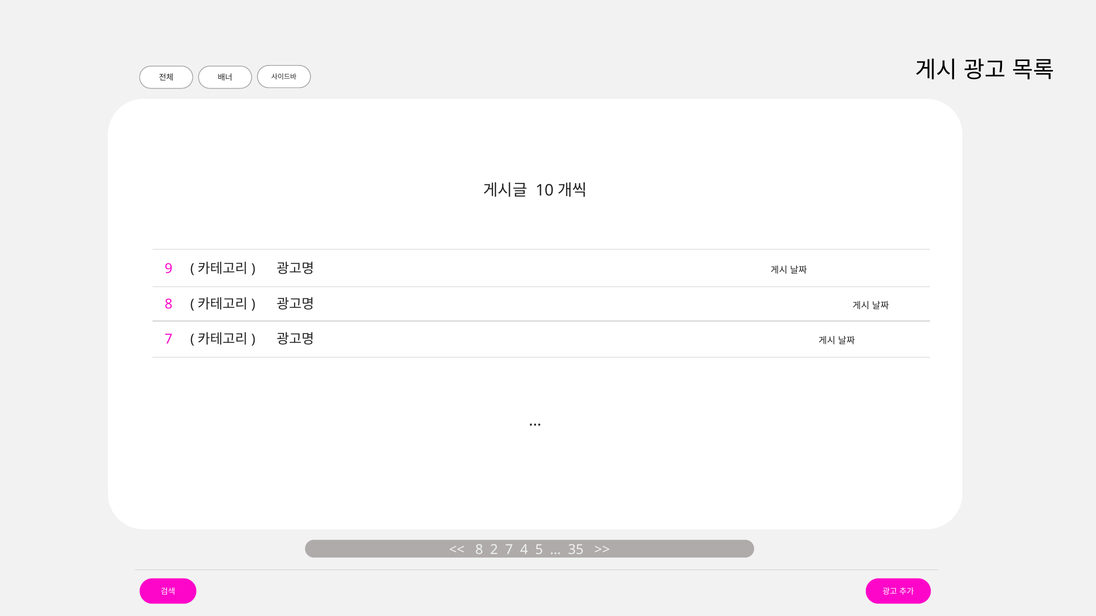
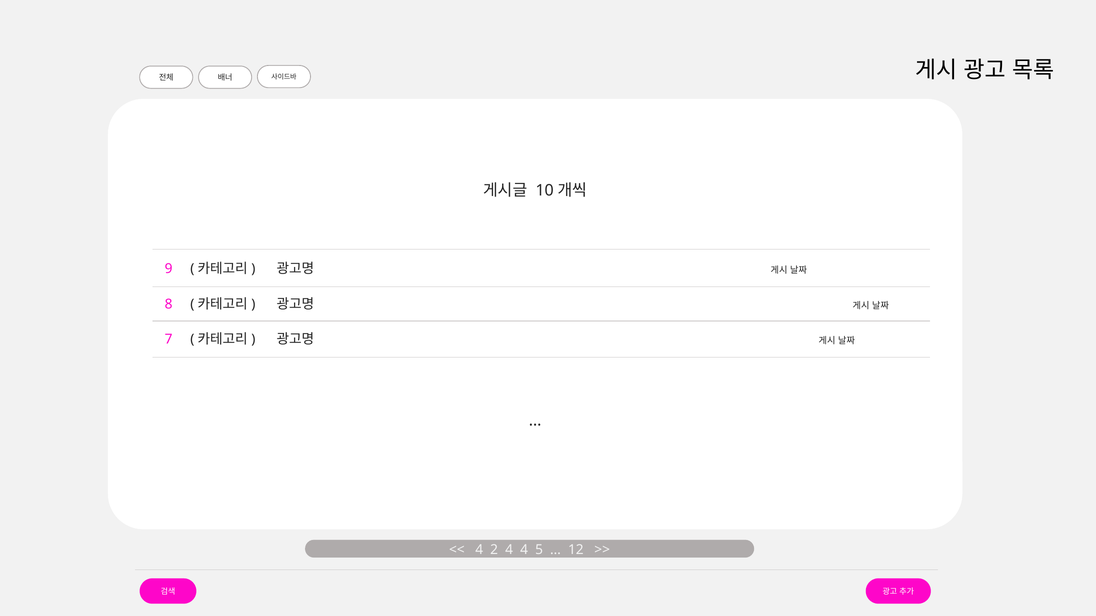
8: 8 -> 4 (479, 550)
2 7: 7 -> 4 (509, 550)
35: 35 -> 12 (576, 550)
